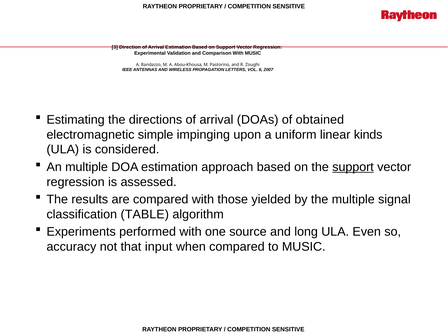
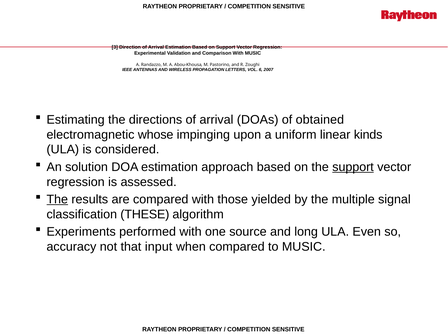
simple: simple -> whose (156, 135)
An multiple: multiple -> solution (87, 167)
The underline: none -> present (57, 199)
TABLE: TABLE -> THESE (145, 214)
